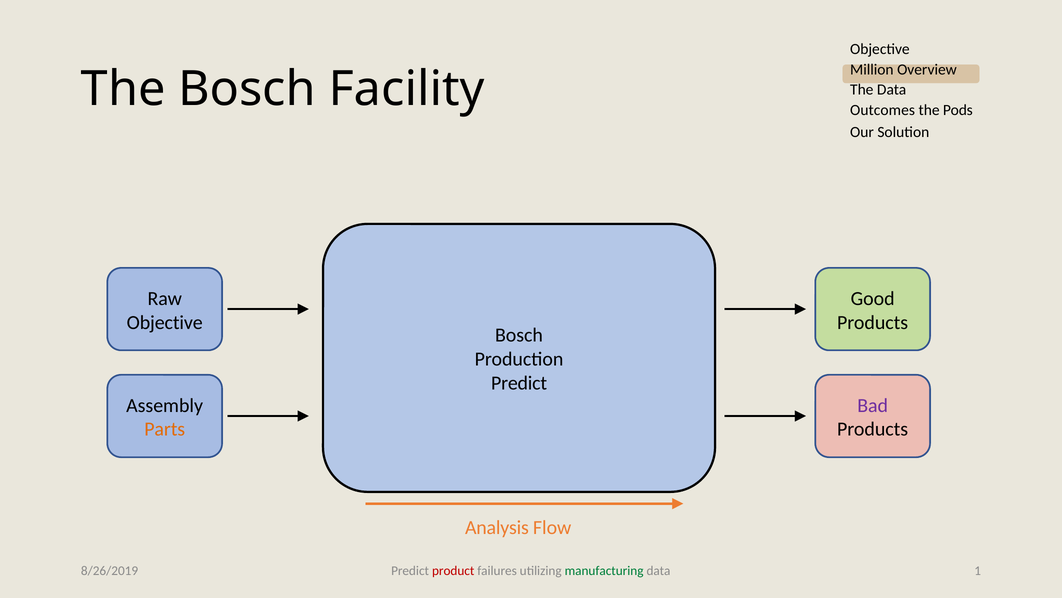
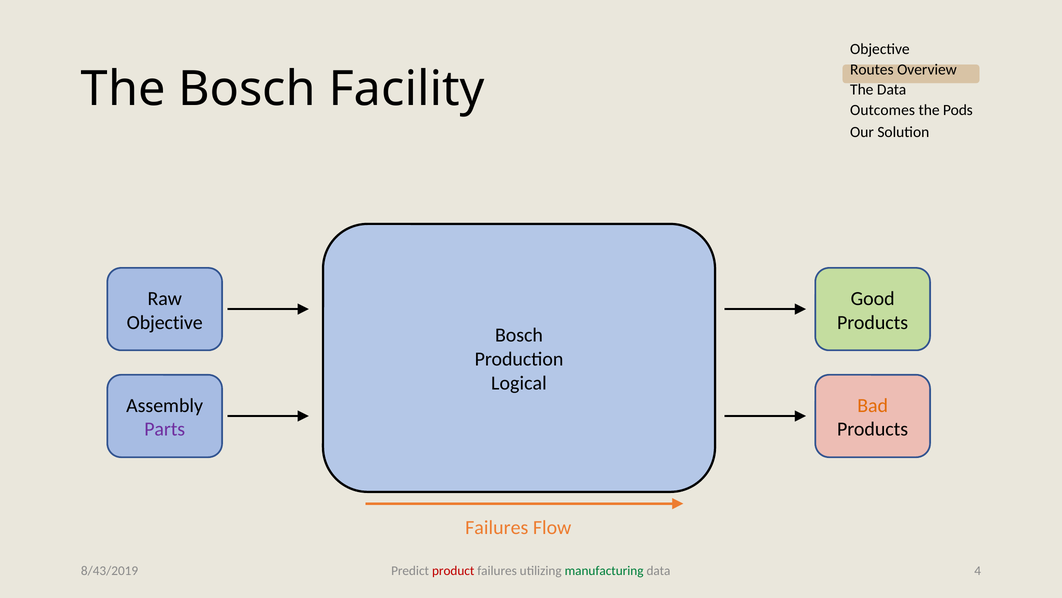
Million: Million -> Routes (872, 69)
Predict: Predict -> Logical (519, 383)
Bad colour: purple -> orange (873, 405)
Parts colour: orange -> purple (165, 429)
Analysis: Analysis -> Failures (497, 527)
1: 1 -> 4 (978, 570)
8/26/2019: 8/26/2019 -> 8/43/2019 (110, 570)
